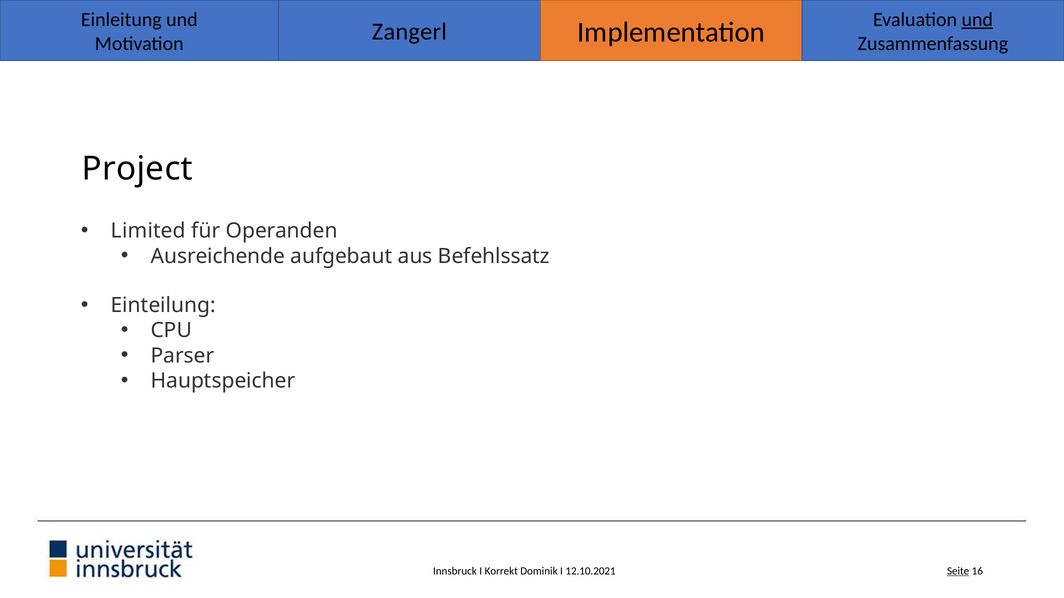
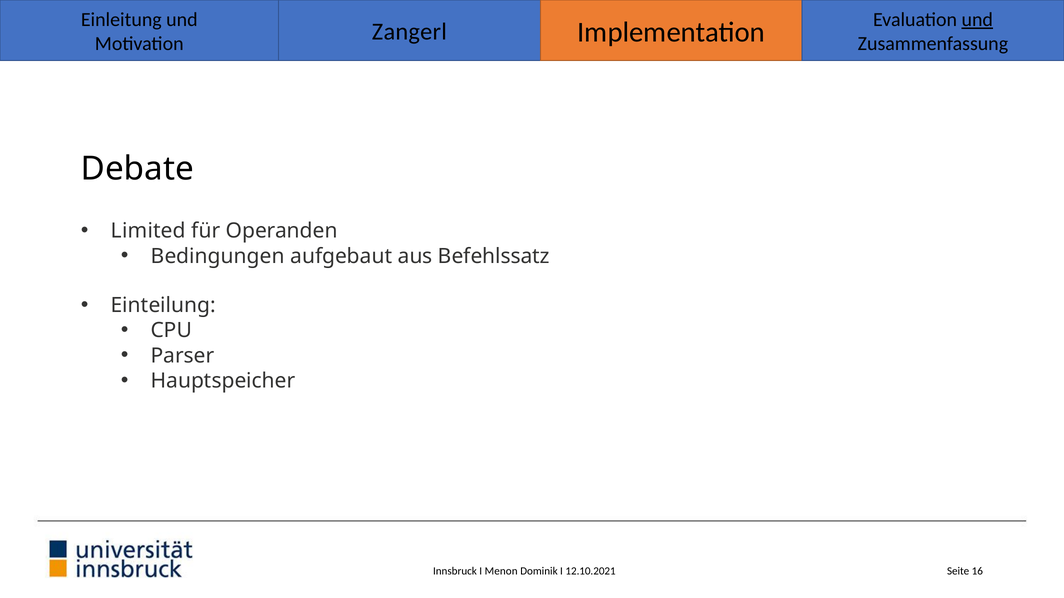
Project: Project -> Debate (137, 169)
Ausreichende: Ausreichende -> Bedingungen (218, 256)
Korrekt: Korrekt -> Menon (501, 571)
Seite underline: present -> none (958, 571)
